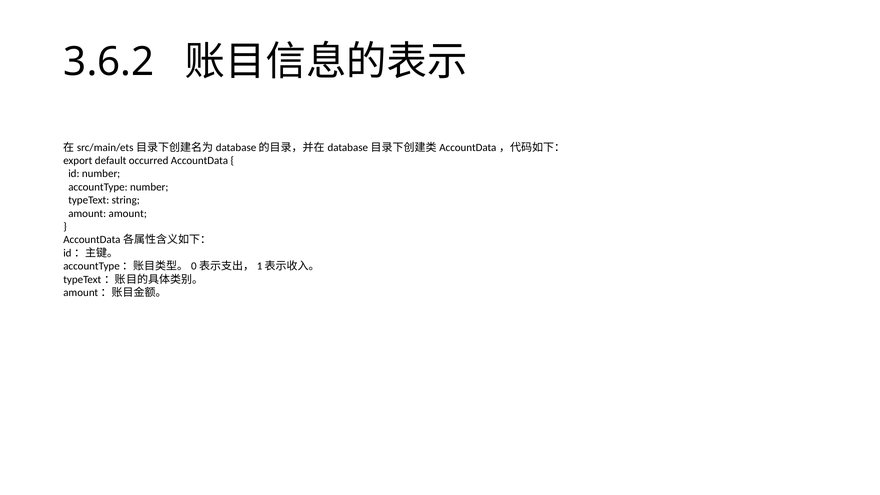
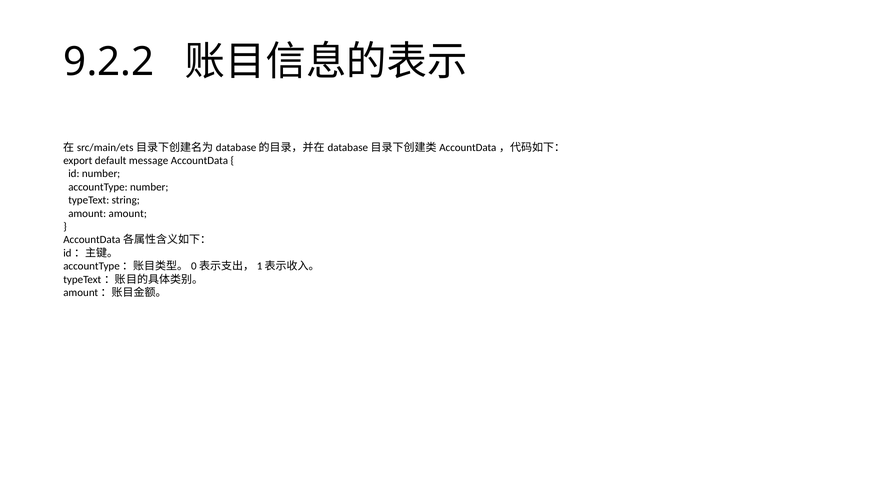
3.6.2: 3.6.2 -> 9.2.2 (109, 62)
occurred: occurred -> message (149, 161)
